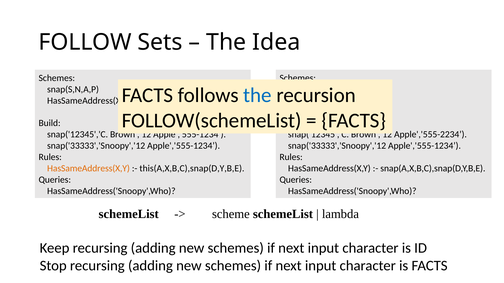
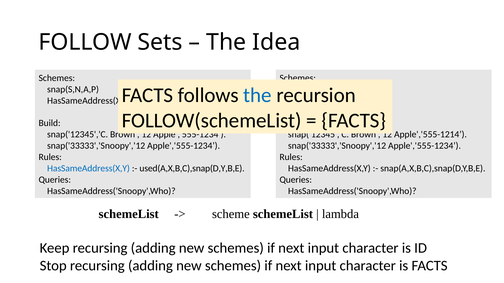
Apple','555-2234: Apple','555-2234 -> Apple','555-1214 (431, 135)
HasSameAddress(X,Y colour: orange -> blue (88, 169)
this(A,X,B,C),snap(D,Y,B,E: this(A,X,B,C),snap(D,Y,B,E -> used(A,X,B,C),snap(D,Y,B,E (192, 169)
